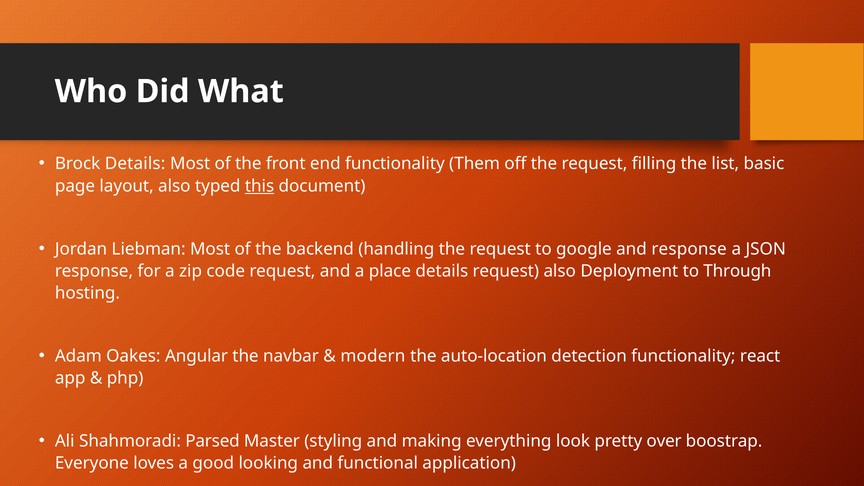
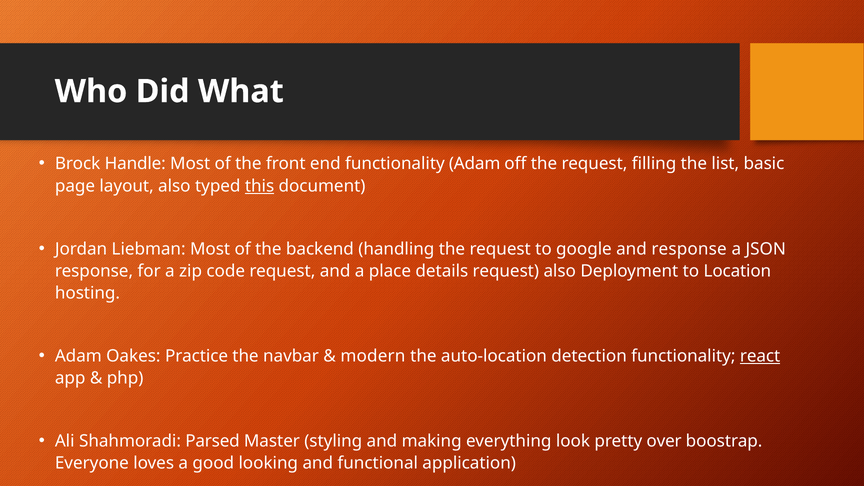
Brock Details: Details -> Handle (135, 164)
functionality Them: Them -> Adam (475, 164)
Through: Through -> Location (737, 271)
Angular: Angular -> Practice (197, 356)
react underline: none -> present (760, 356)
